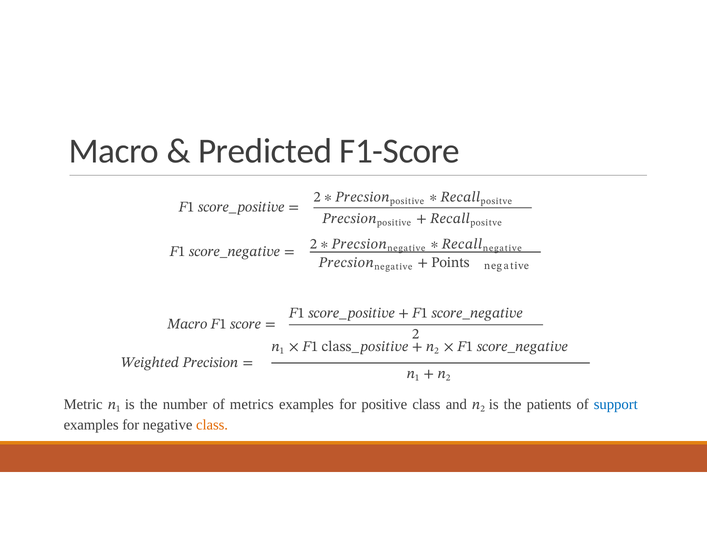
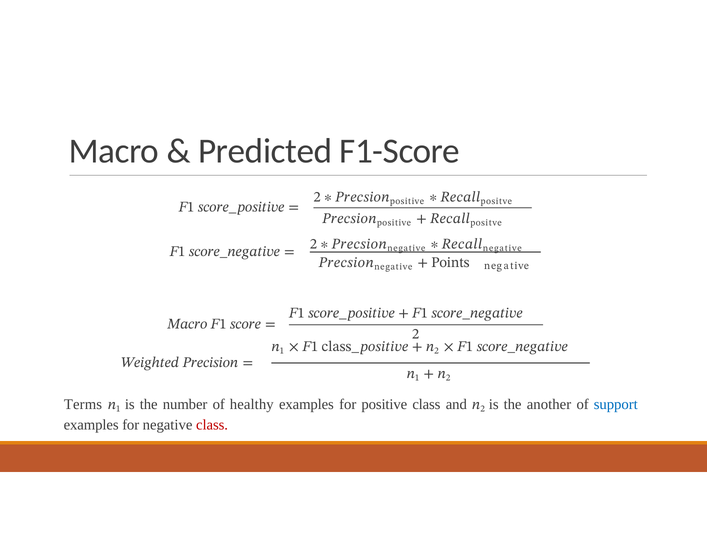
Metric: Metric -> Terms (83, 404)
metrics: metrics -> healthy (252, 404)
patients: patients -> another (549, 404)
class colour: orange -> red (212, 425)
